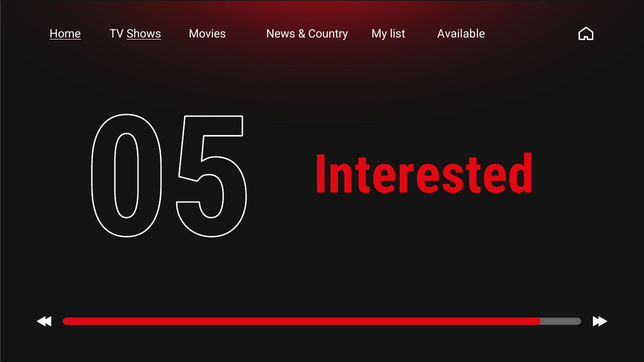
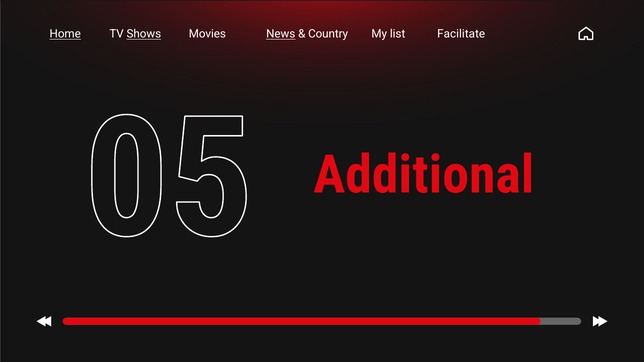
News underline: none -> present (281, 34)
Available: Available -> Facilitate (461, 34)
Interested: Interested -> Additional (424, 175)
